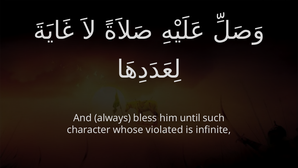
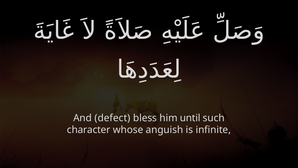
always: always -> defect (112, 118)
violated: violated -> anguish (164, 130)
